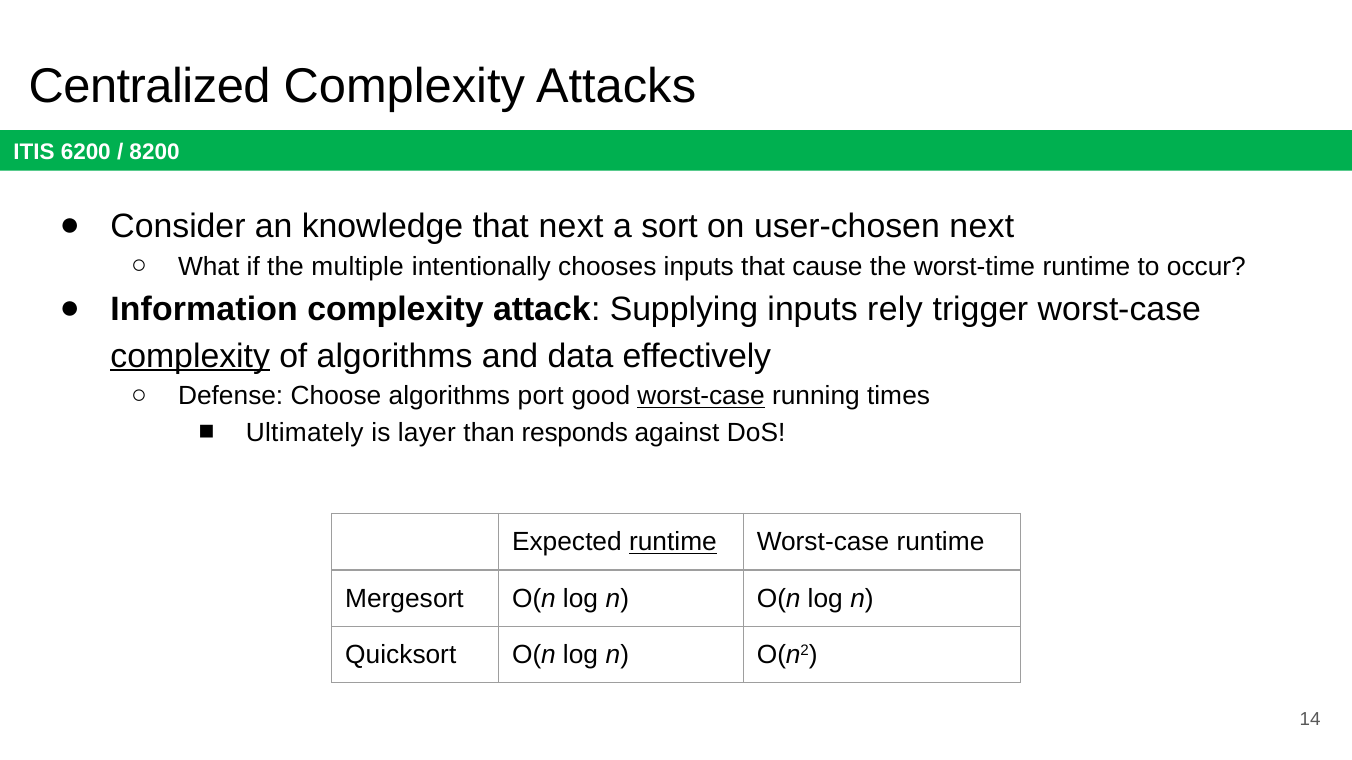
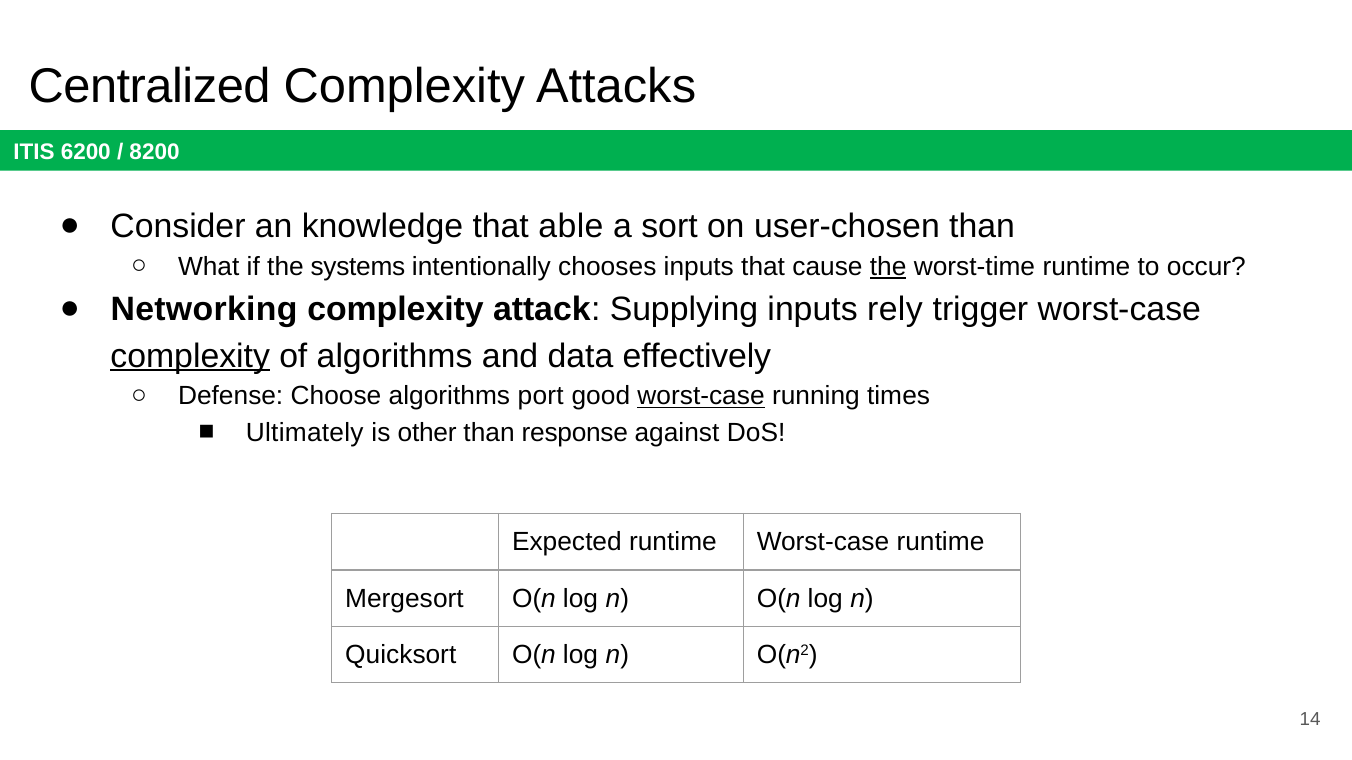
that next: next -> able (571, 227)
user-chosen next: next -> than (982, 227)
multiple: multiple -> systems (358, 267)
the underline: none -> present (888, 267)
Information: Information -> Networking (204, 310)
layer: layer -> other (427, 433)
responds: responds -> response (575, 433)
runtime underline: present -> none (673, 542)
